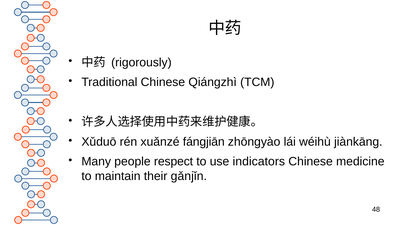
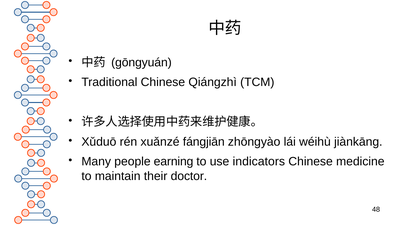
rigorously: rigorously -> gōngyuán (141, 62)
respect: respect -> earning (174, 162)
gǎnjǐn: gǎnjǐn -> doctor (189, 176)
